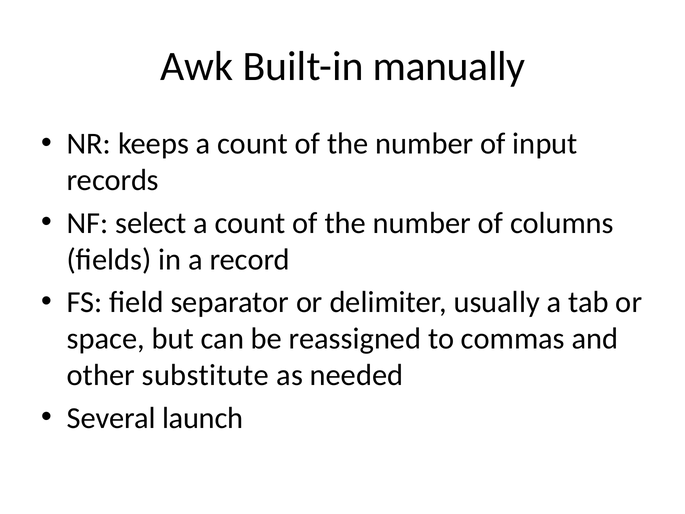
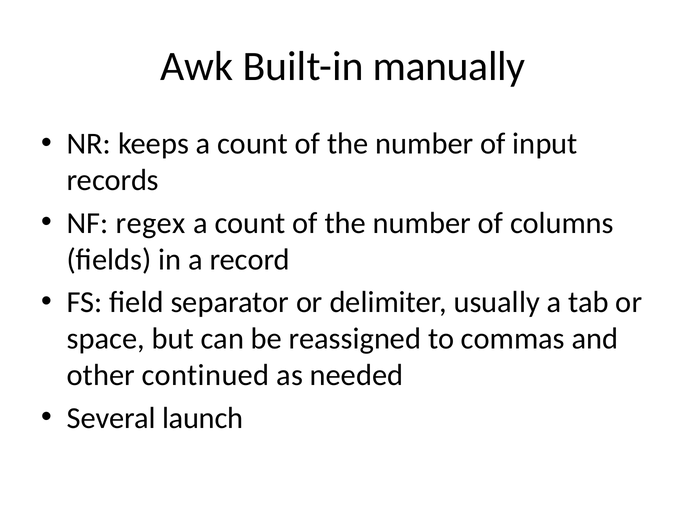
select: select -> regex (151, 223)
substitute: substitute -> continued (205, 375)
